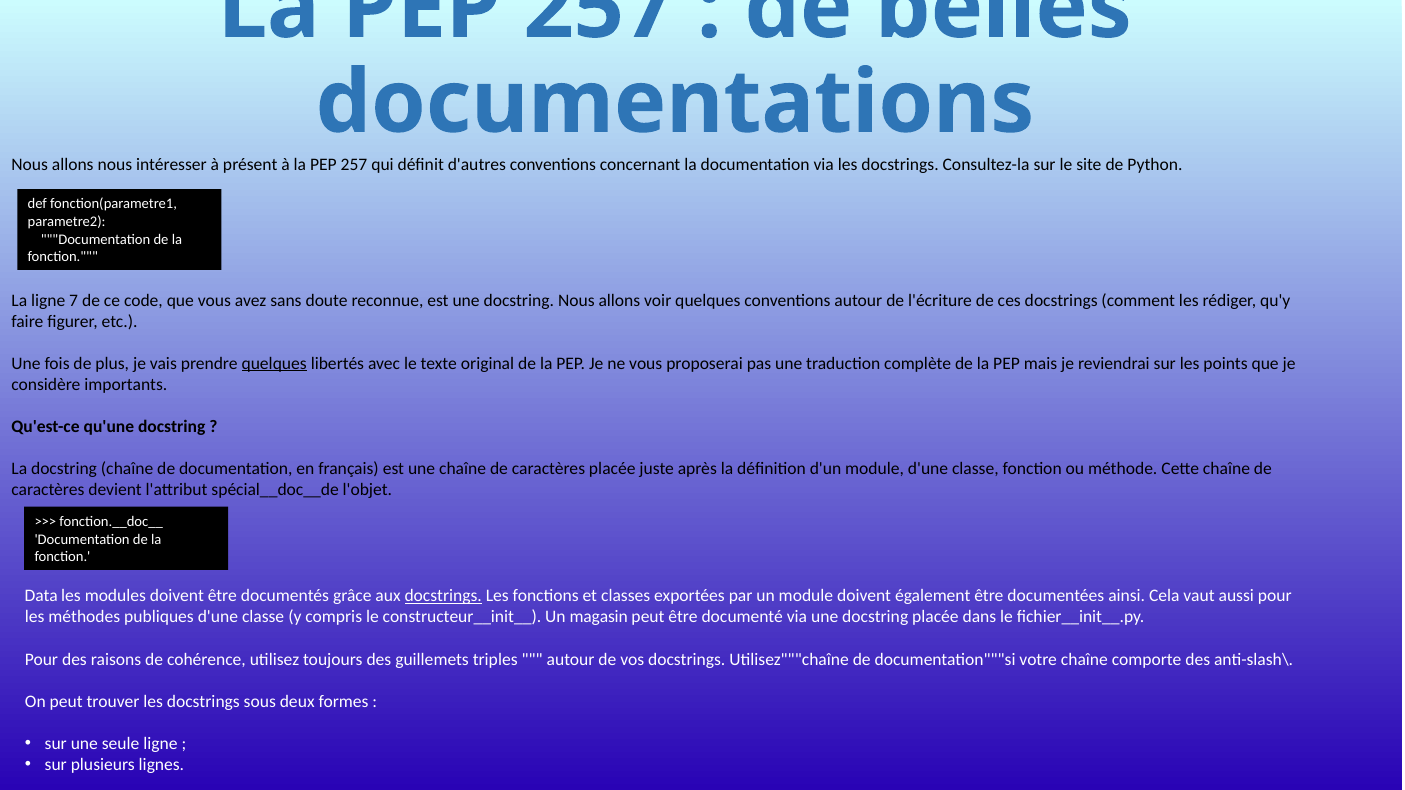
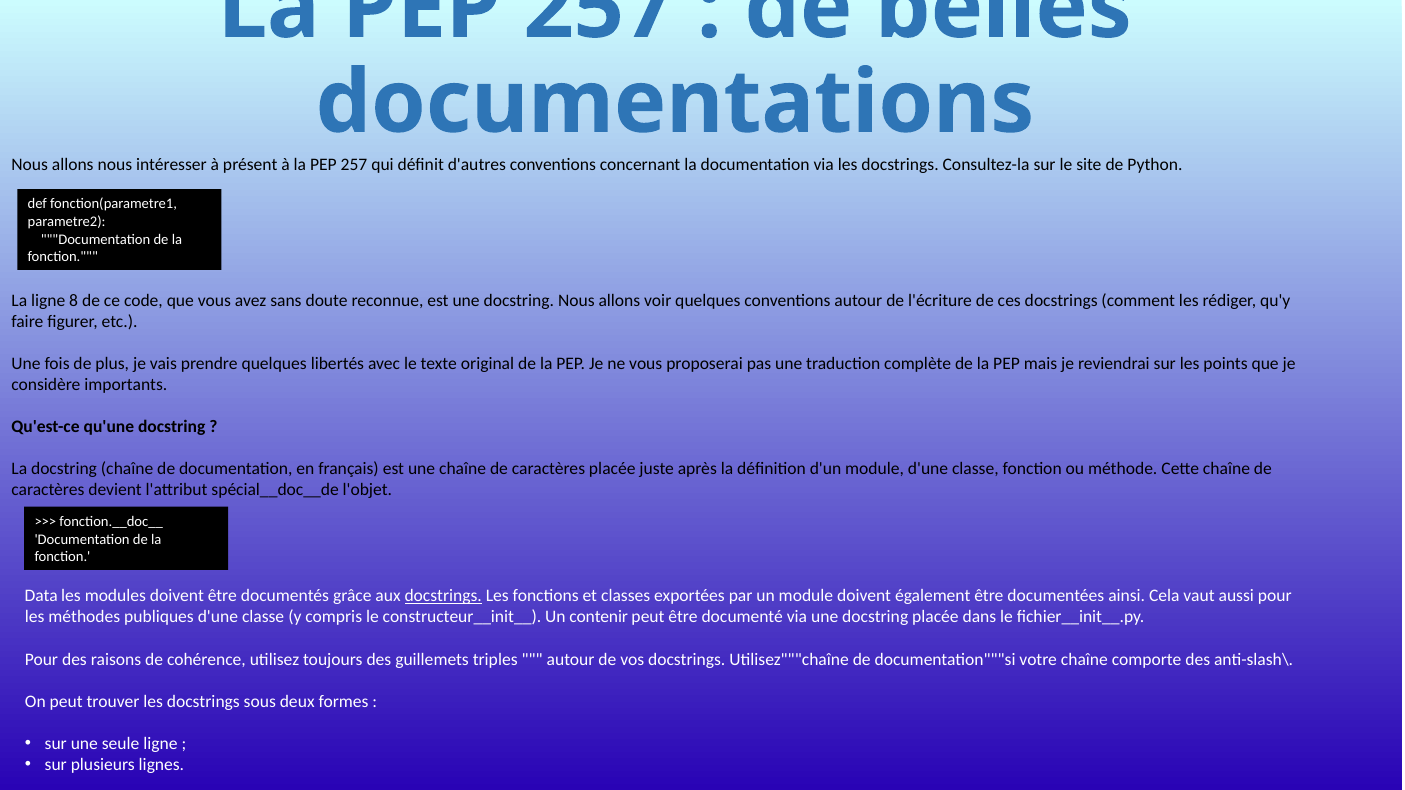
7: 7 -> 8 (74, 300)
quelques underline: present -> none (274, 364)
magasin: magasin -> contenir (599, 617)
